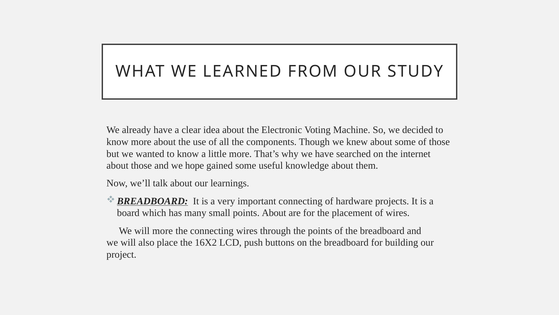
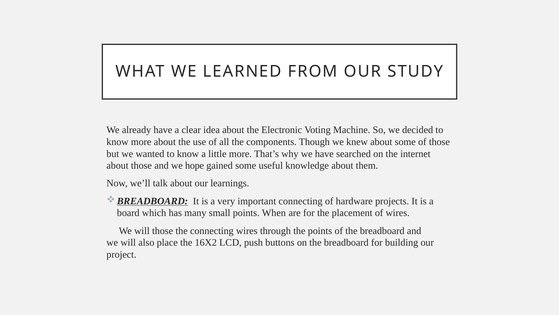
points About: About -> When (274, 213)
will more: more -> those (163, 230)
